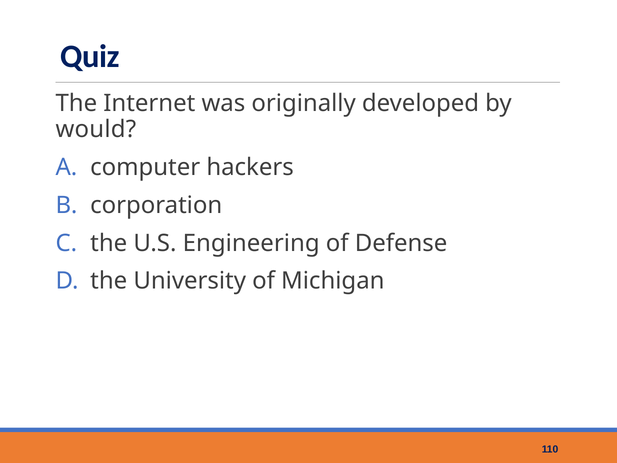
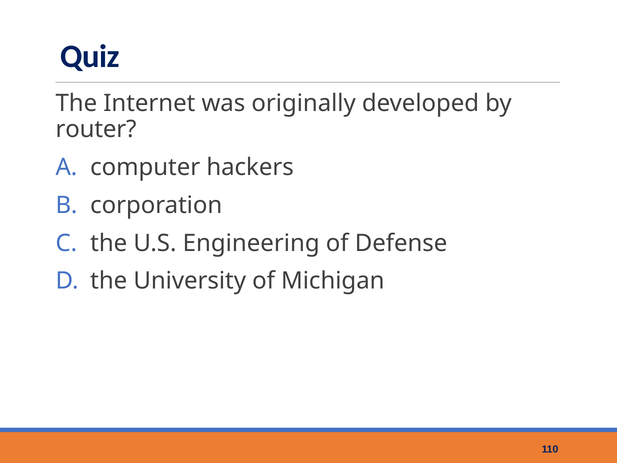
would: would -> router (96, 129)
